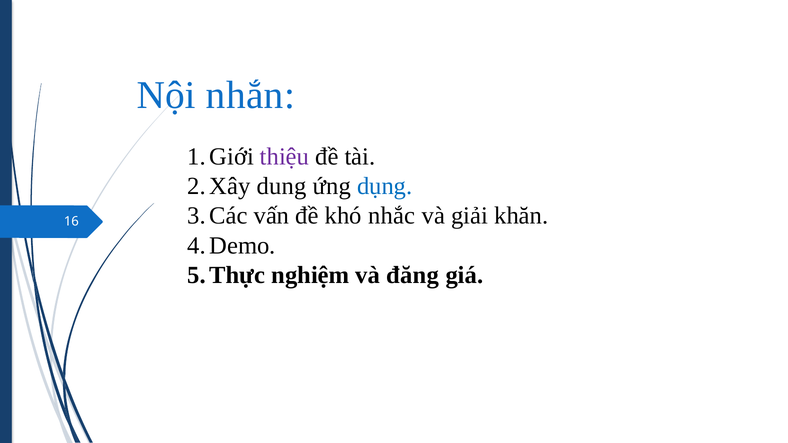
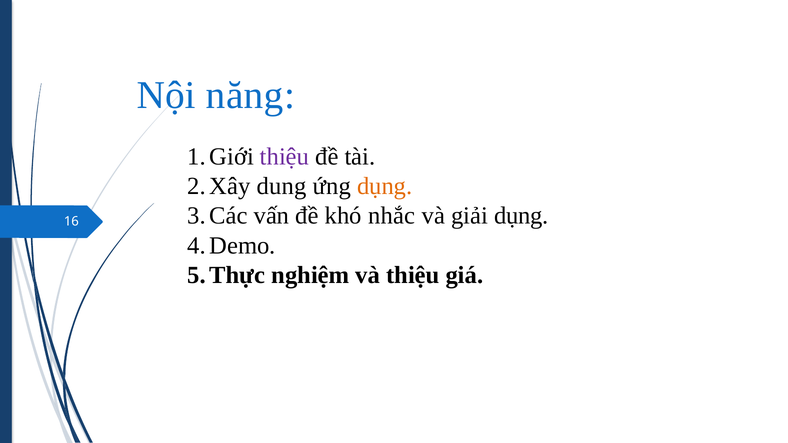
nhắn: nhắn -> năng (250, 95)
dụng colour: blue -> orange (385, 186)
giải khăn: khăn -> dụng (521, 216)
và đăng: đăng -> thiệu (413, 275)
